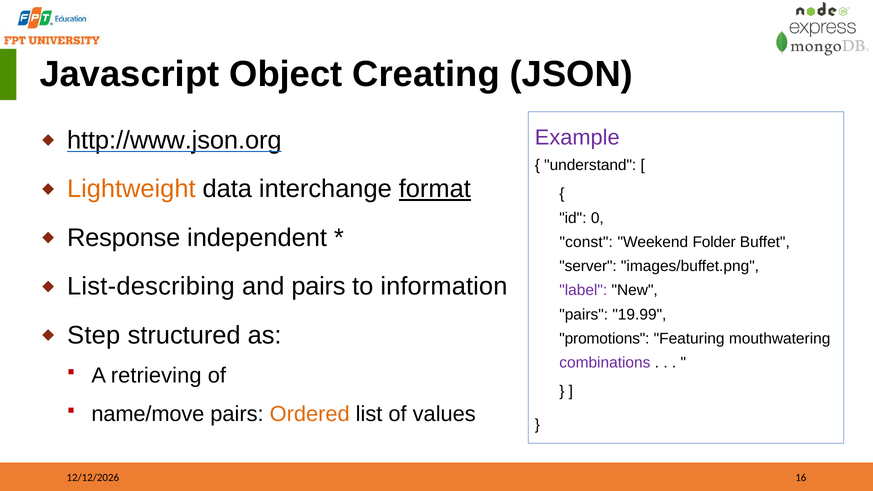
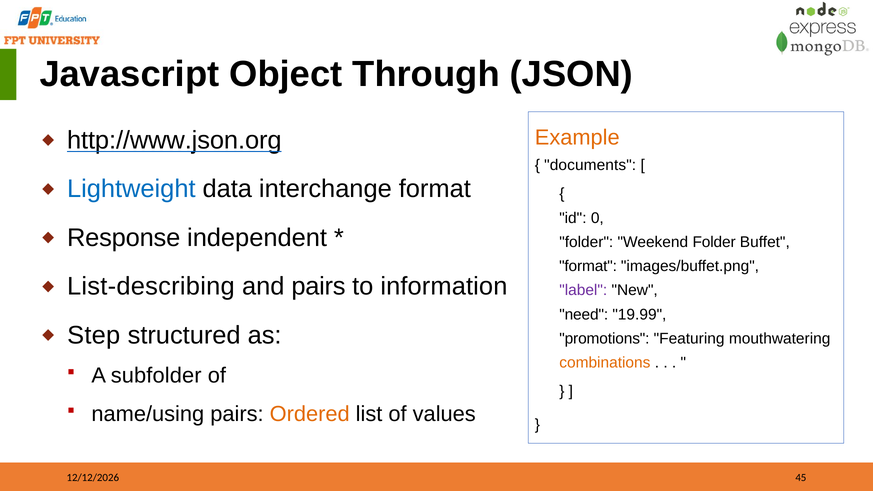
Creating: Creating -> Through (426, 74)
Example colour: purple -> orange (577, 138)
understand: understand -> documents (590, 165)
Lightweight colour: orange -> blue (131, 189)
format underline: present -> none (435, 189)
const: const -> folder (586, 242)
server: server -> format (588, 266)
pairs: pairs -> need (584, 314)
combinations colour: purple -> orange (605, 363)
retrieving: retrieving -> subfolder (156, 376)
name/move: name/move -> name/using (148, 414)
16: 16 -> 45 (801, 478)
